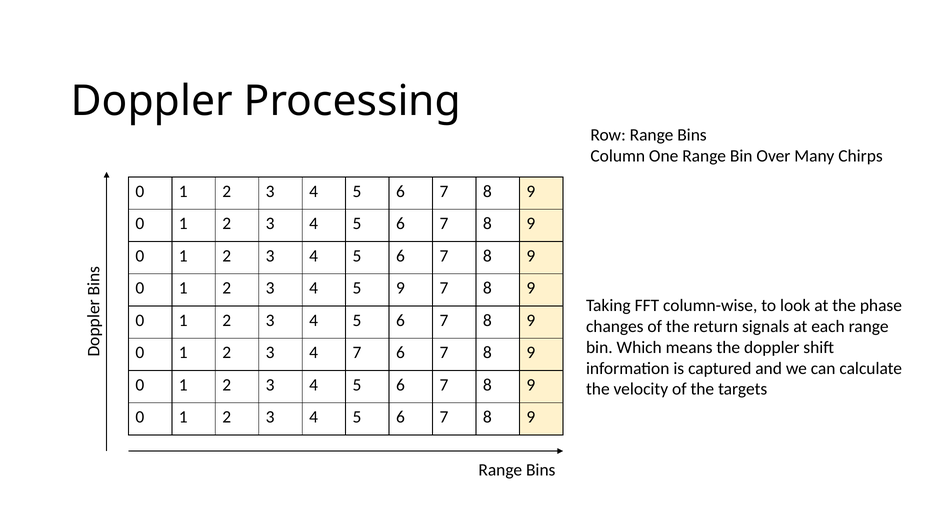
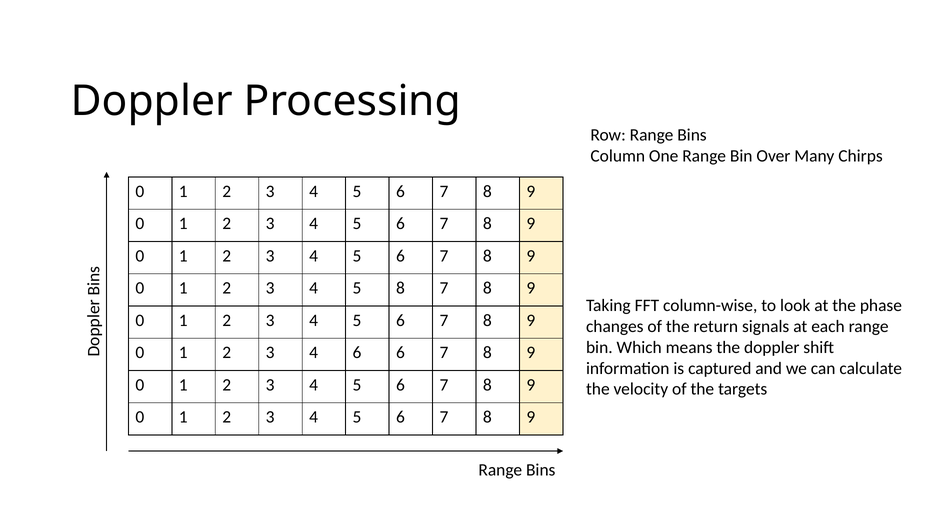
5 9: 9 -> 8 (400, 288)
4 7: 7 -> 6 (357, 353)
